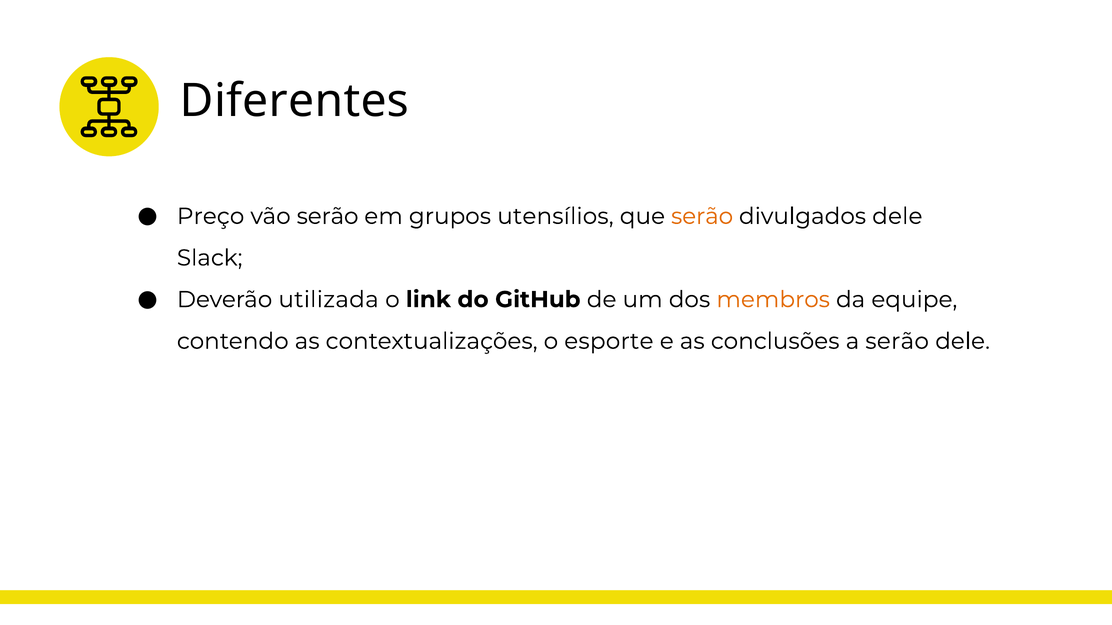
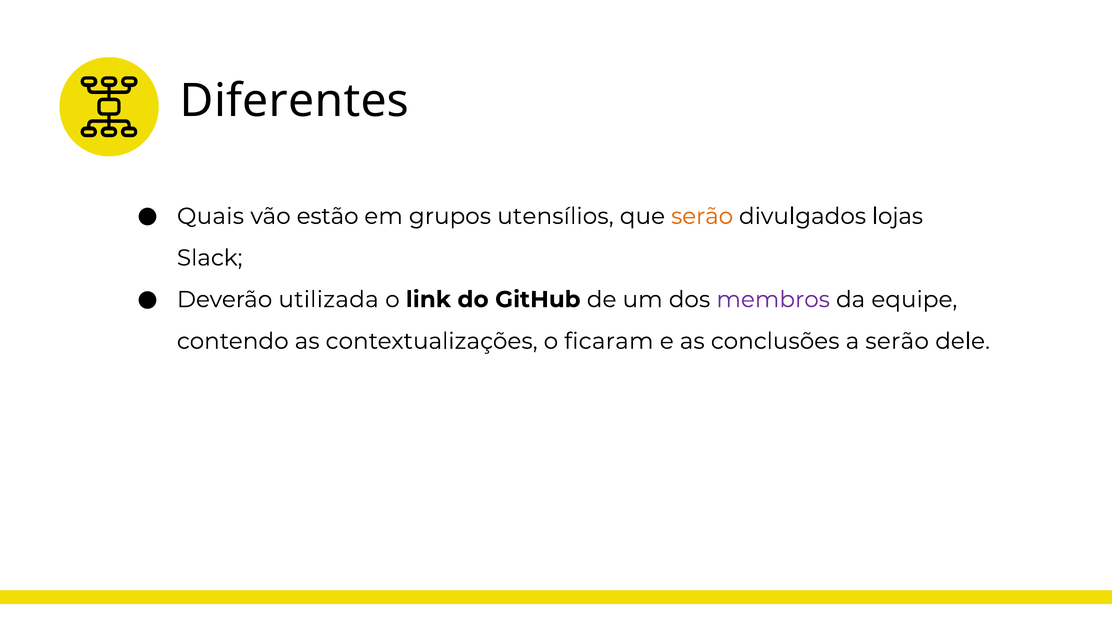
Preço: Preço -> Quais (210, 216)
vão serão: serão -> estão (328, 216)
divulgados dele: dele -> lojas (898, 216)
membros colour: orange -> purple (773, 300)
esporte: esporte -> ficaram (609, 341)
